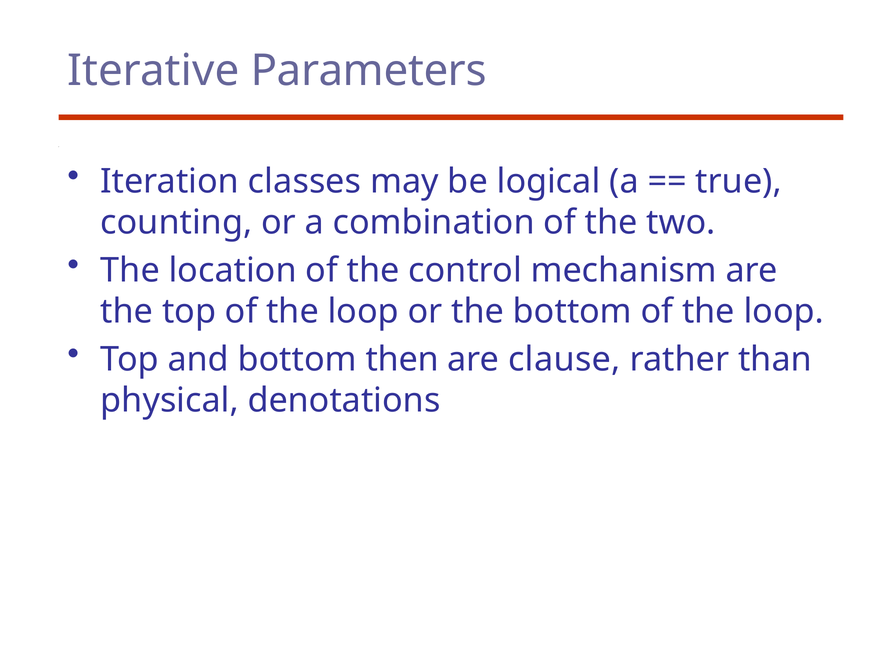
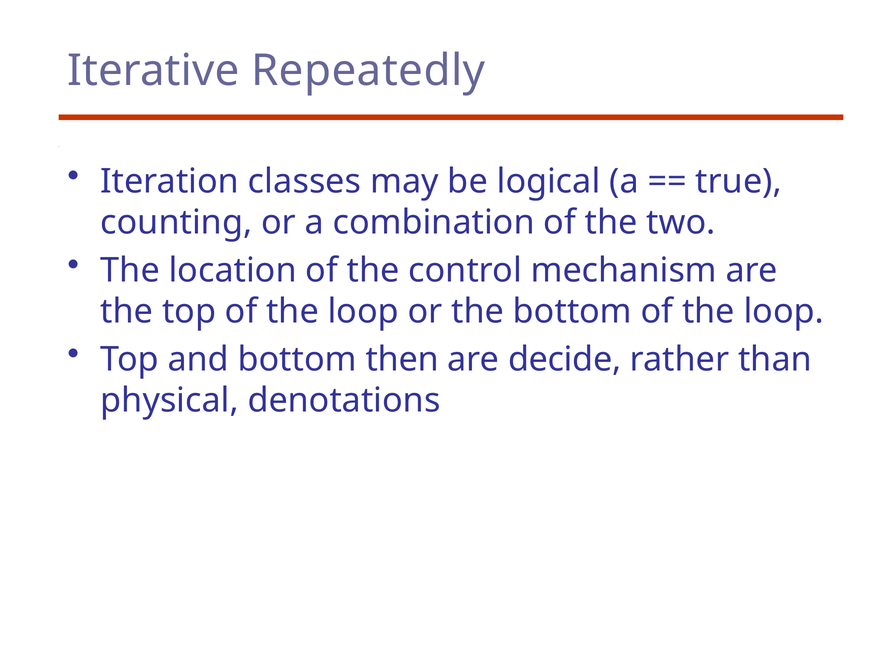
Parameters: Parameters -> Repeatedly (368, 71)
clause: clause -> decide (565, 359)
